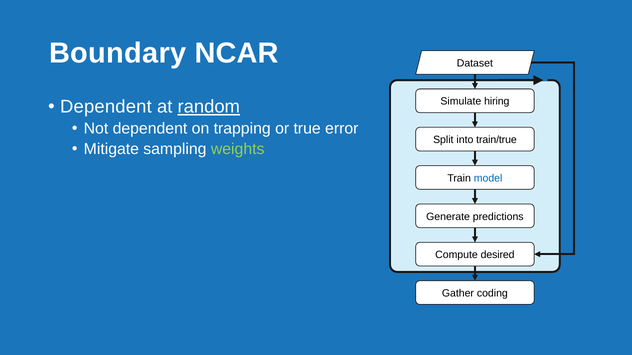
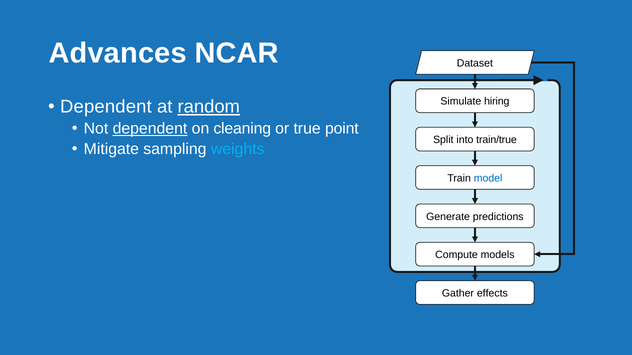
Boundary: Boundary -> Advances (118, 53)
dependent underline: none -> present (150, 129)
trapping: trapping -> cleaning (242, 129)
error: error -> point (342, 129)
weights colour: light green -> light blue (238, 149)
desired: desired -> models (498, 255)
coding: coding -> effects (492, 294)
